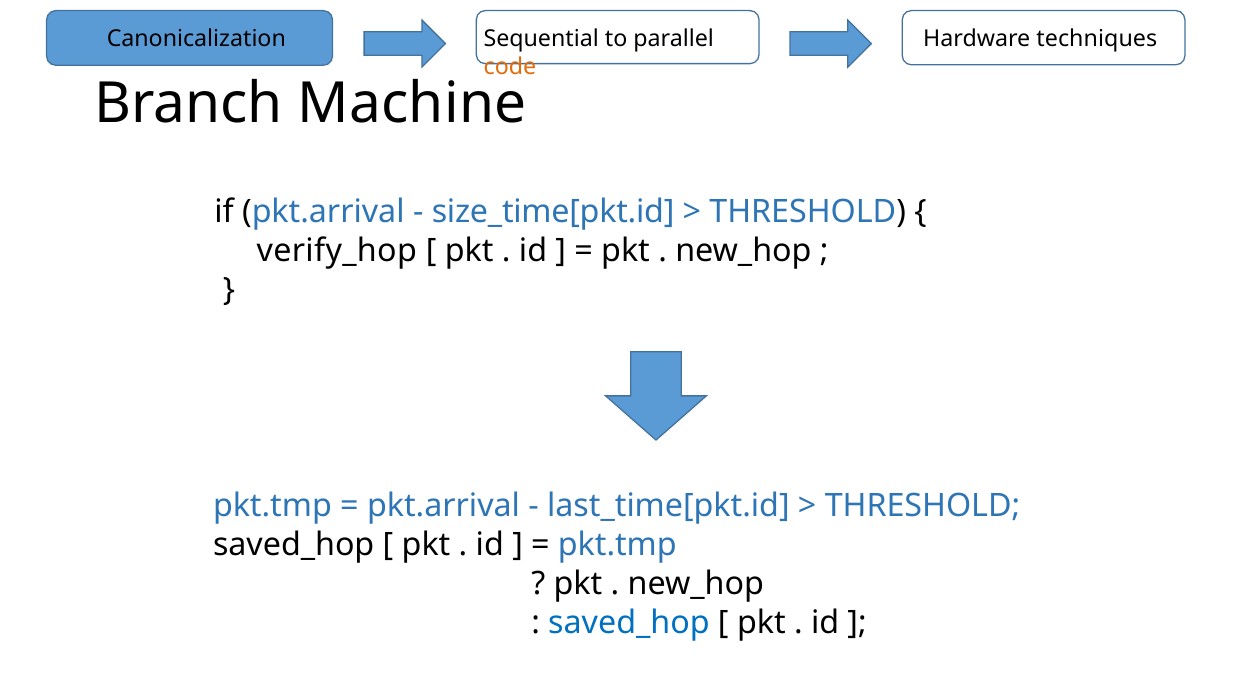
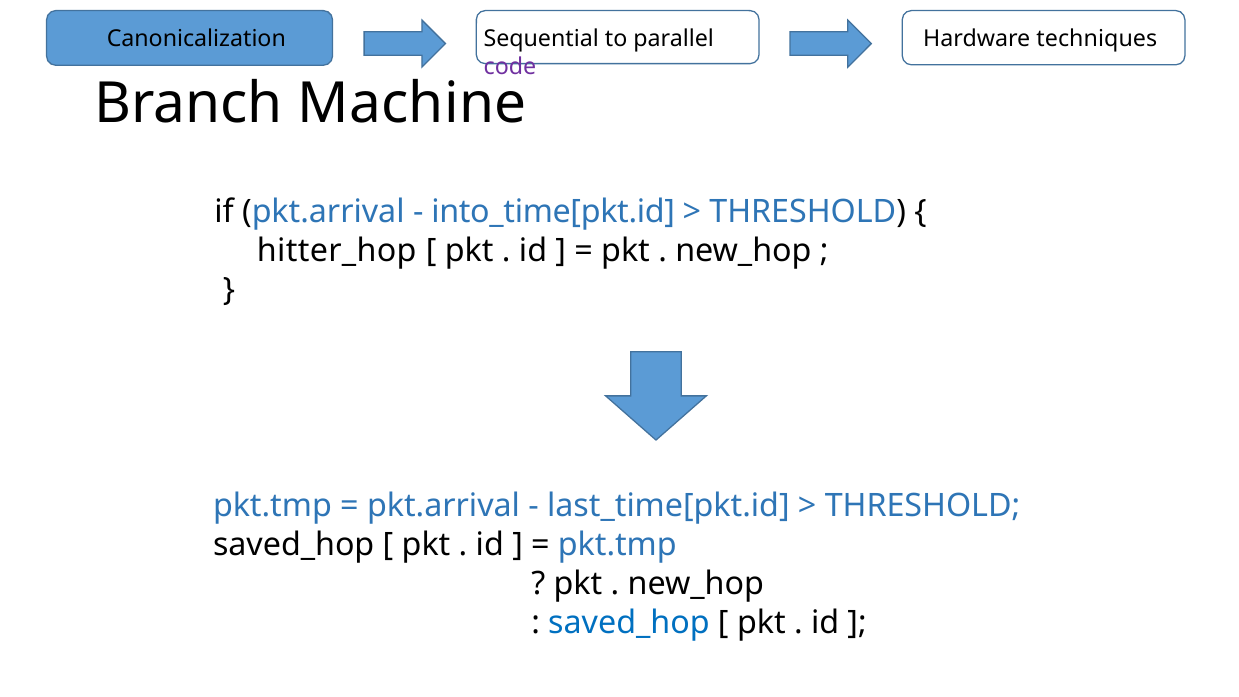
code colour: orange -> purple (510, 67)
size_time[pkt.id: size_time[pkt.id -> into_time[pkt.id (553, 212)
verify_hop: verify_hop -> hitter_hop (337, 251)
